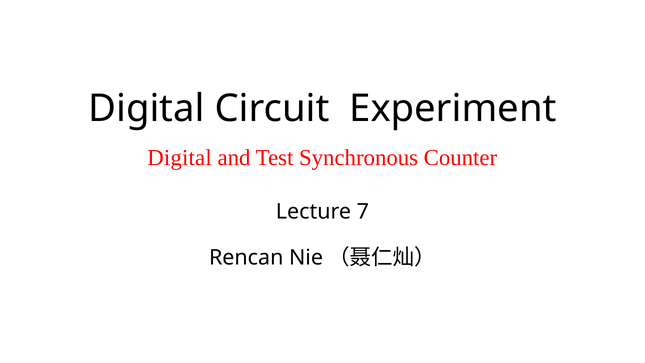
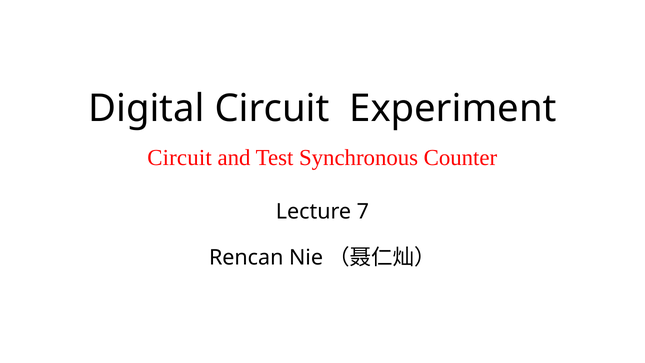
Digital: Digital -> Circuit (180, 158)
